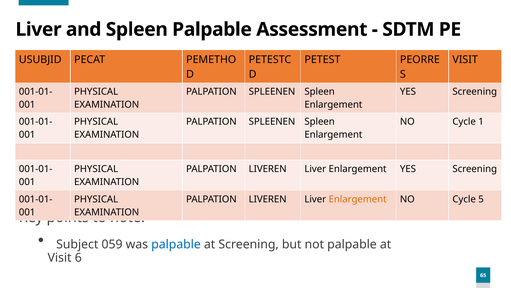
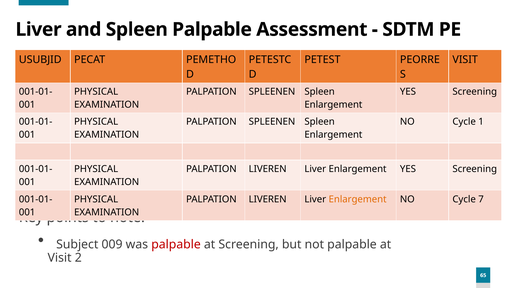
5: 5 -> 7 (481, 199)
059: 059 -> 009 (112, 244)
palpable colour: blue -> red (176, 244)
6: 6 -> 2 (78, 257)
